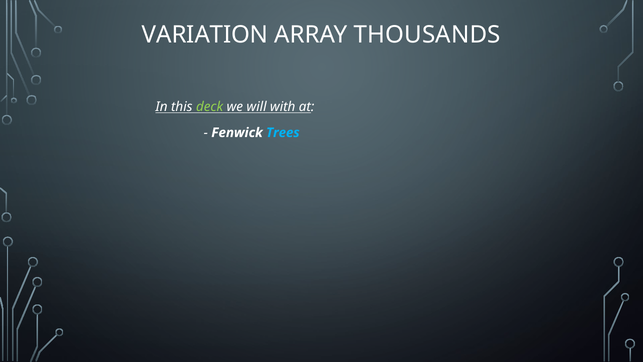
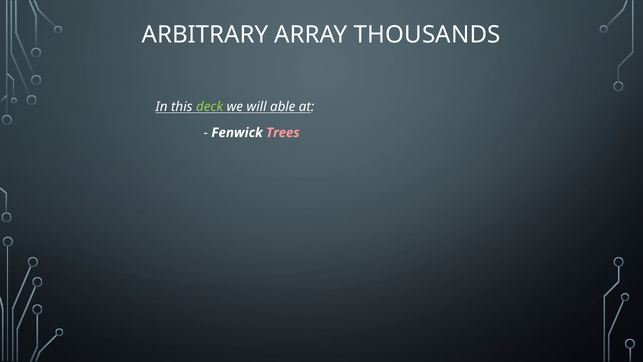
VARIATION: VARIATION -> ARBITRARY (205, 35)
with: with -> able (283, 107)
Trees colour: light blue -> pink (283, 133)
